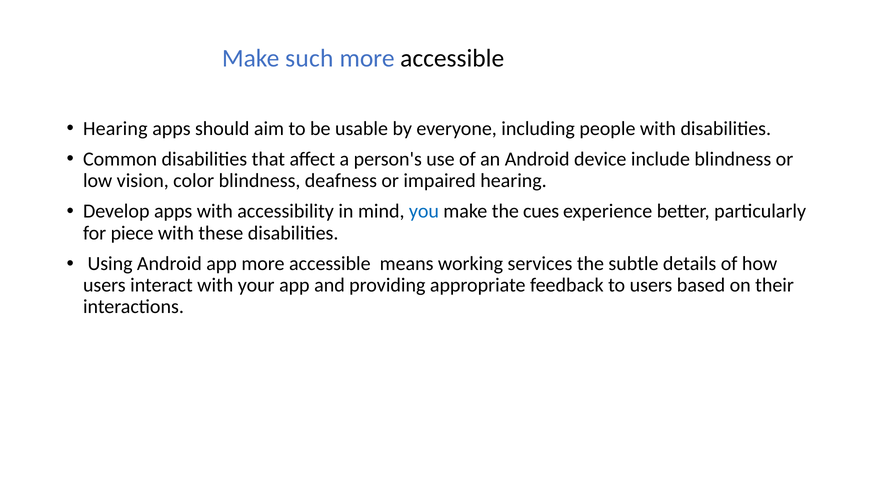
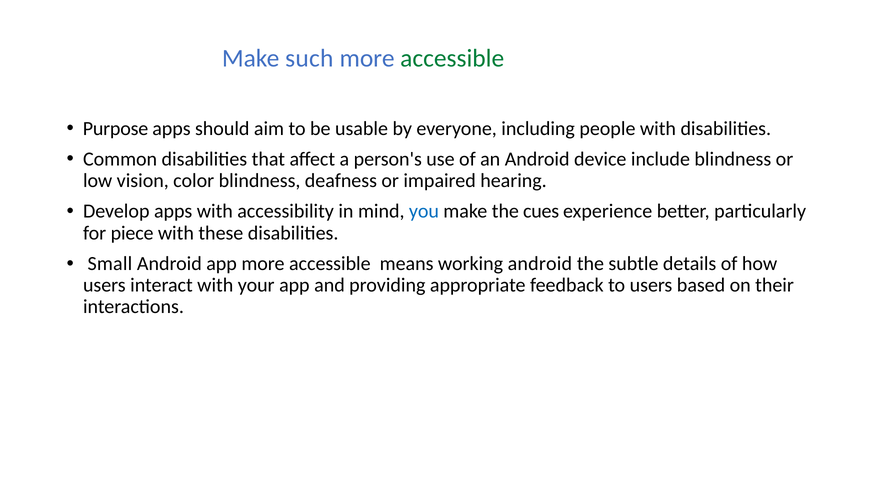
accessible colour: black -> green (452, 58)
Hearing: Hearing -> Purpose (115, 129)
Using: Using -> Small (110, 264)
working services: services -> android (540, 264)
